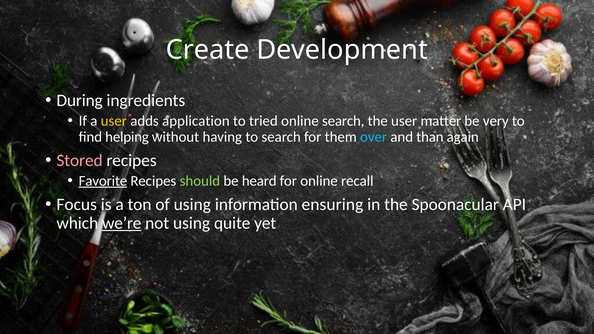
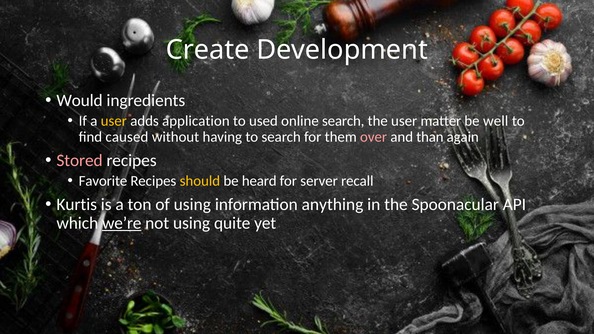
During: During -> Would (80, 100)
tried: tried -> used (263, 121)
very: very -> well (496, 121)
helping: helping -> caused (127, 137)
over colour: light blue -> pink (374, 137)
Favorite underline: present -> none (103, 181)
should colour: light green -> yellow (200, 181)
for online: online -> server (319, 181)
Focus: Focus -> Kurtis (77, 204)
ensuring: ensuring -> anything (332, 204)
